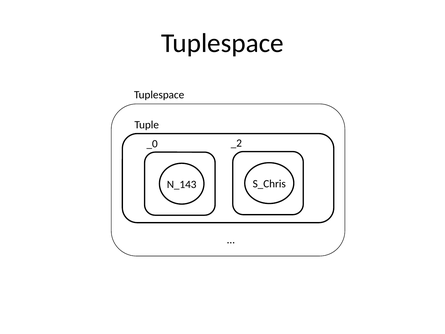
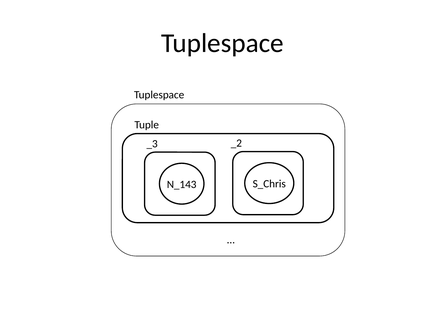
_0: _0 -> _3 (152, 144)
